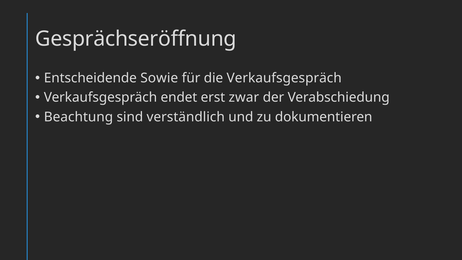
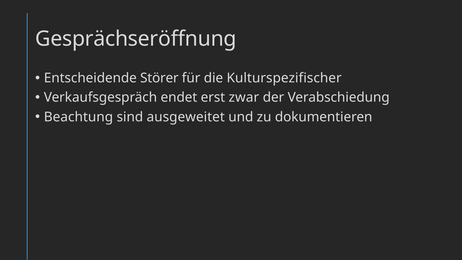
Sowie: Sowie -> Störer (159, 78)
die Verkaufsgespräch: Verkaufsgespräch -> Kulturspezifischer (284, 78)
verständlich: verständlich -> ausgeweitet (186, 117)
